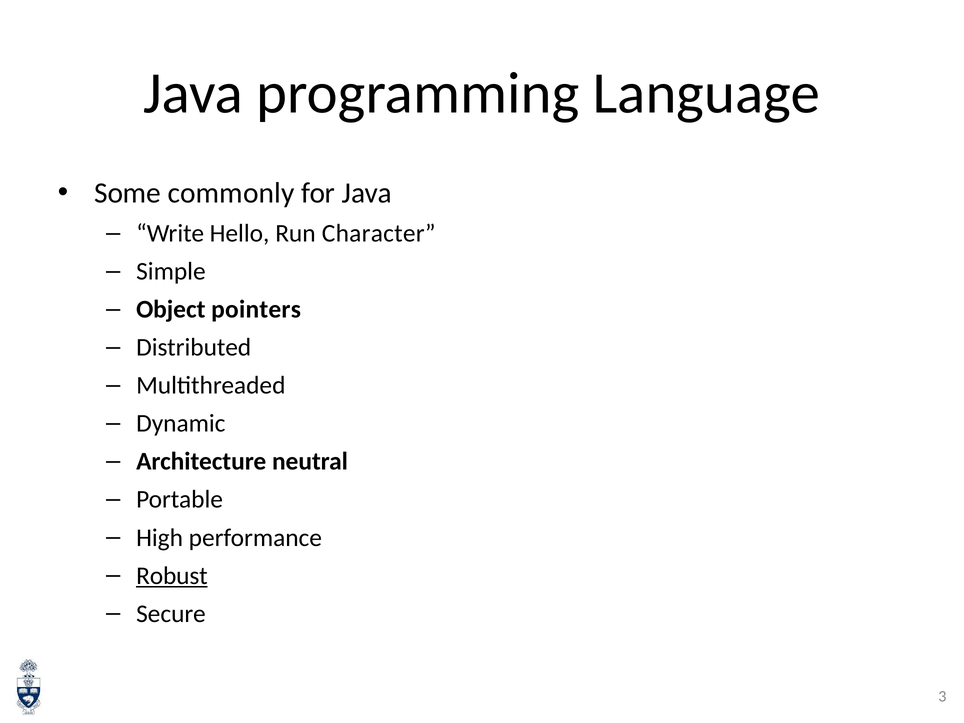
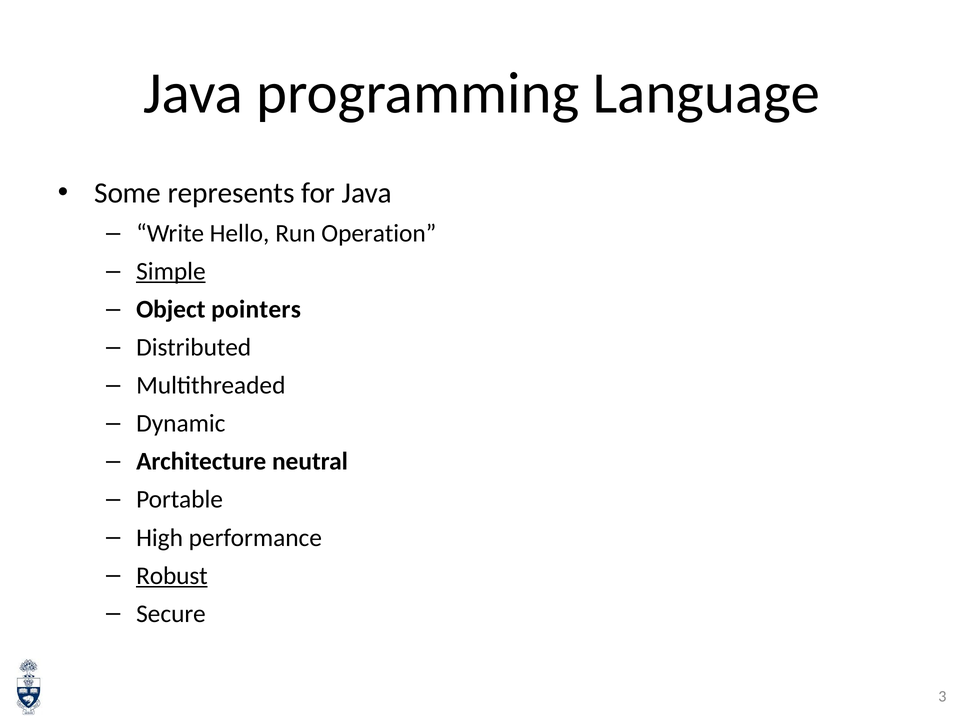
commonly: commonly -> represents (231, 193)
Character: Character -> Operation (379, 233)
Simple underline: none -> present (171, 271)
